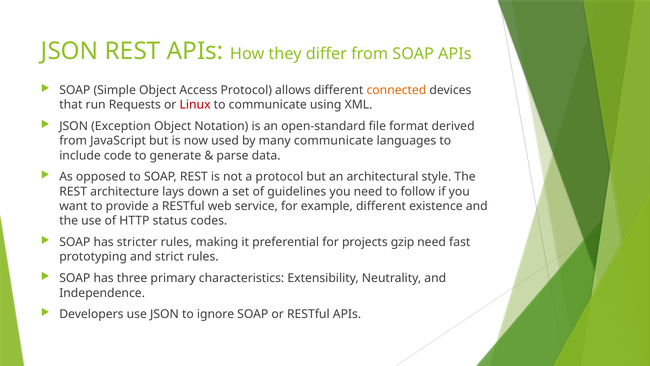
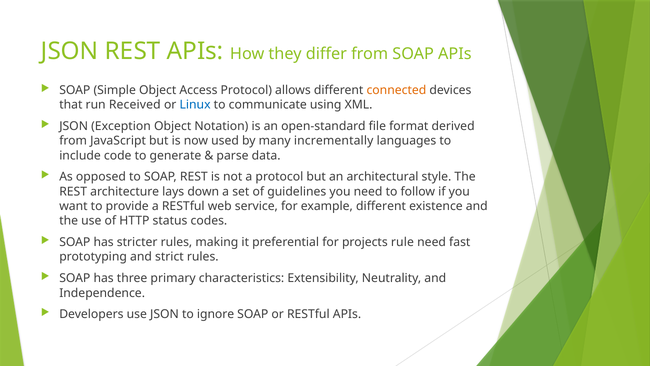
Requests: Requests -> Received (135, 105)
Linux colour: red -> blue (195, 105)
many communicate: communicate -> incrementally (334, 141)
gzip: gzip -> rule (402, 242)
